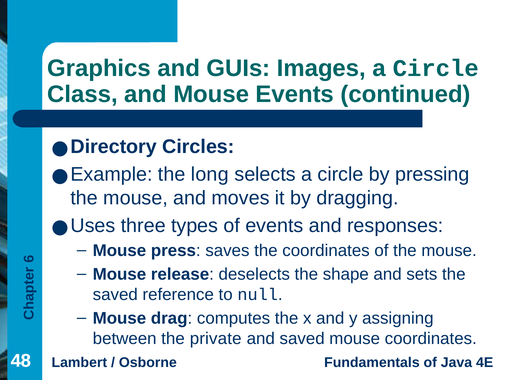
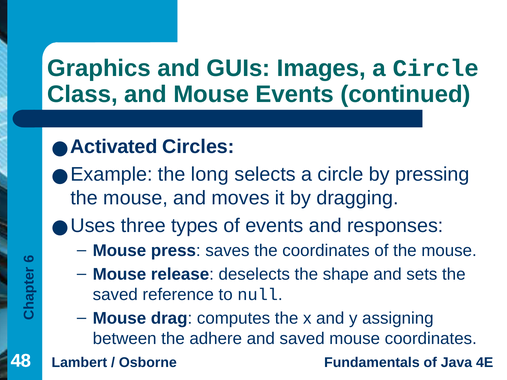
Directory: Directory -> Activated (114, 147)
private: private -> adhere (216, 339)
